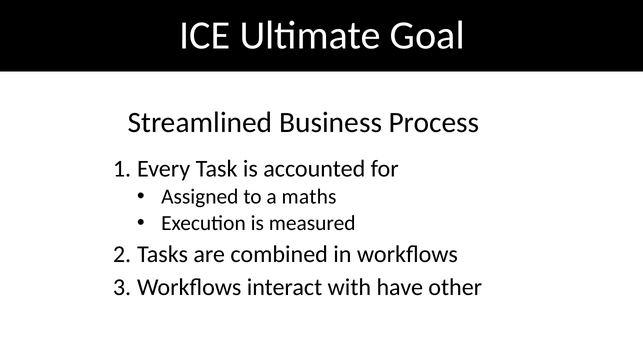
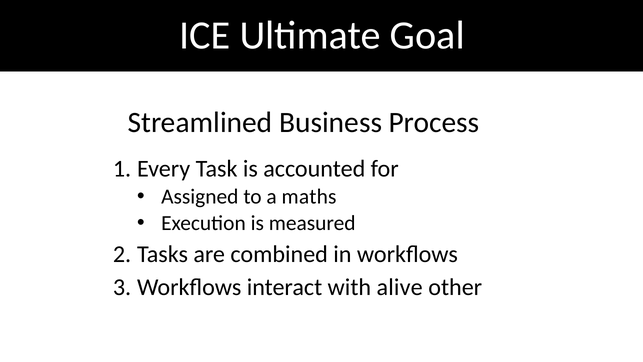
have: have -> alive (400, 287)
